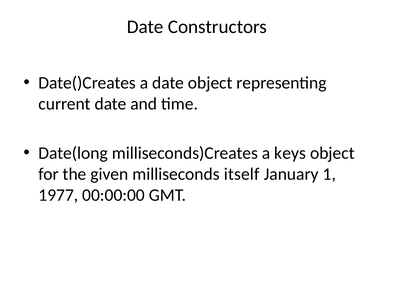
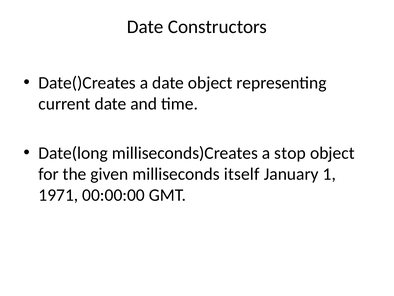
keys: keys -> stop (290, 153)
1977: 1977 -> 1971 (58, 195)
